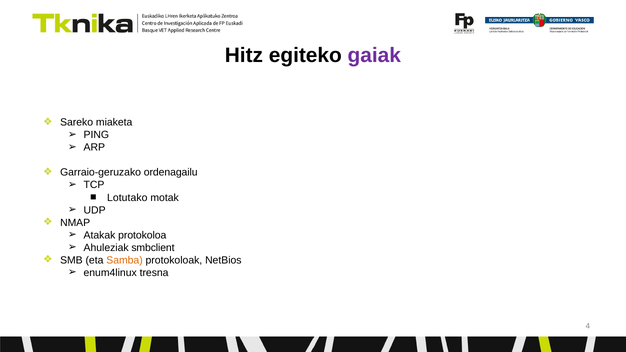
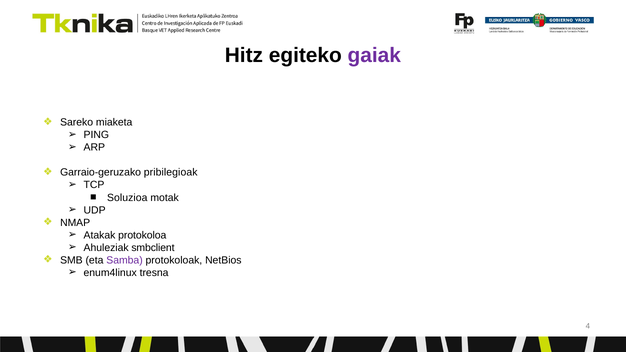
ordenagailu: ordenagailu -> pribilegioak (171, 173)
Lotutako: Lotutako -> Soluzioa (127, 198)
Samba colour: orange -> purple (125, 260)
